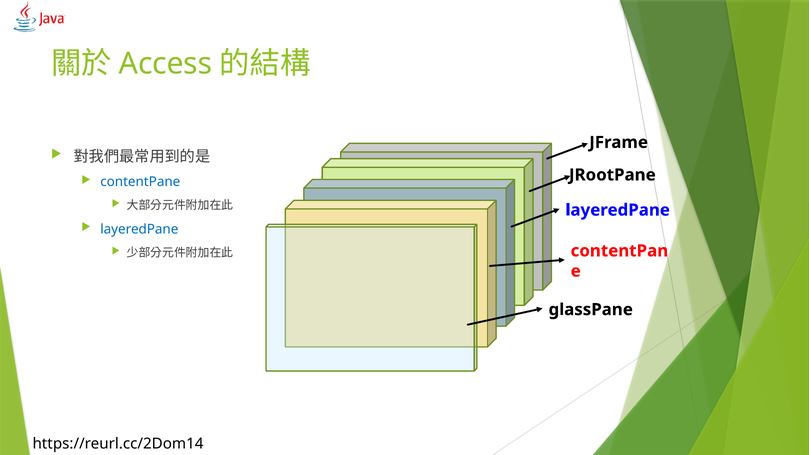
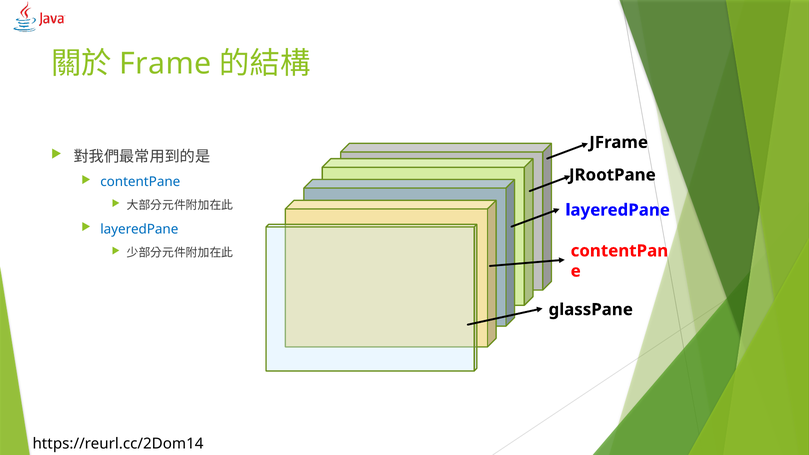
Access: Access -> Frame (165, 64)
